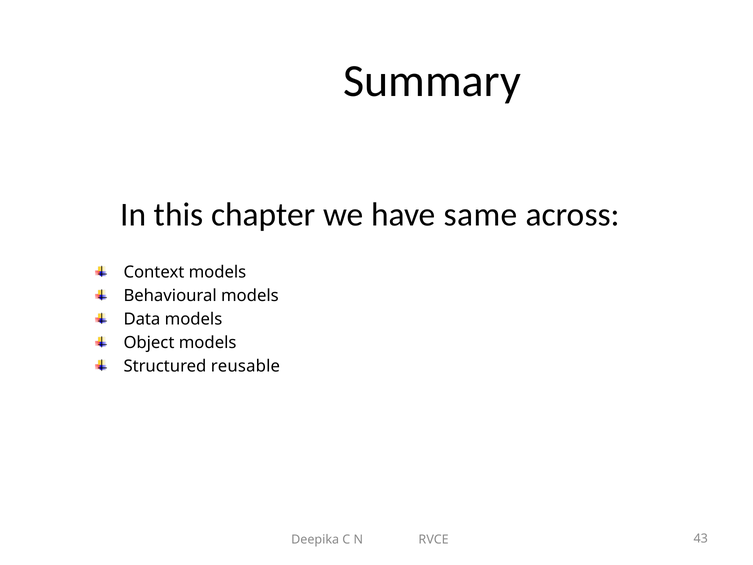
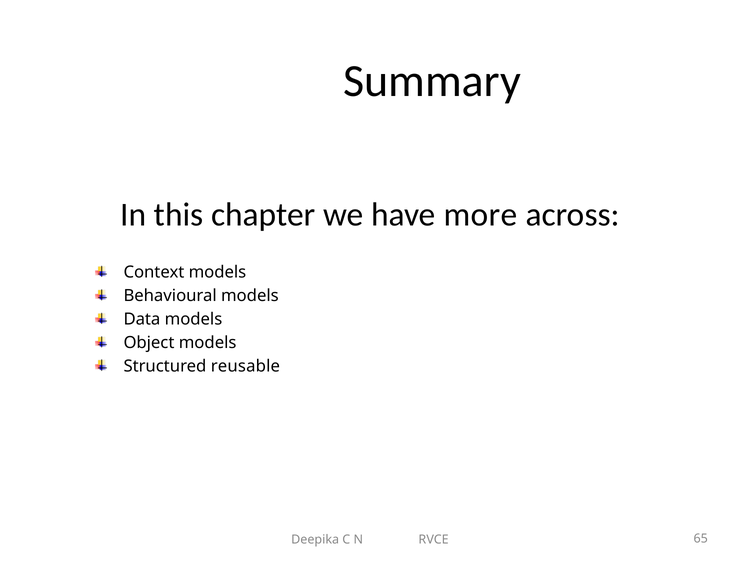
same: same -> more (480, 214)
43: 43 -> 65 (701, 538)
